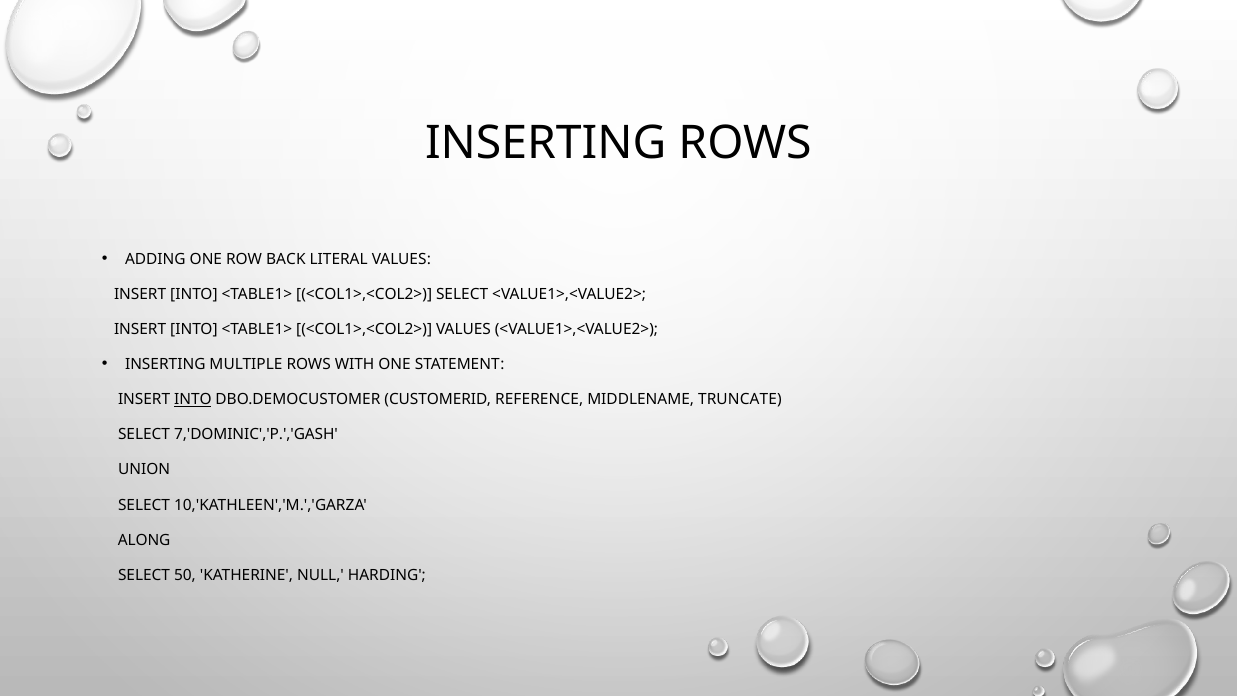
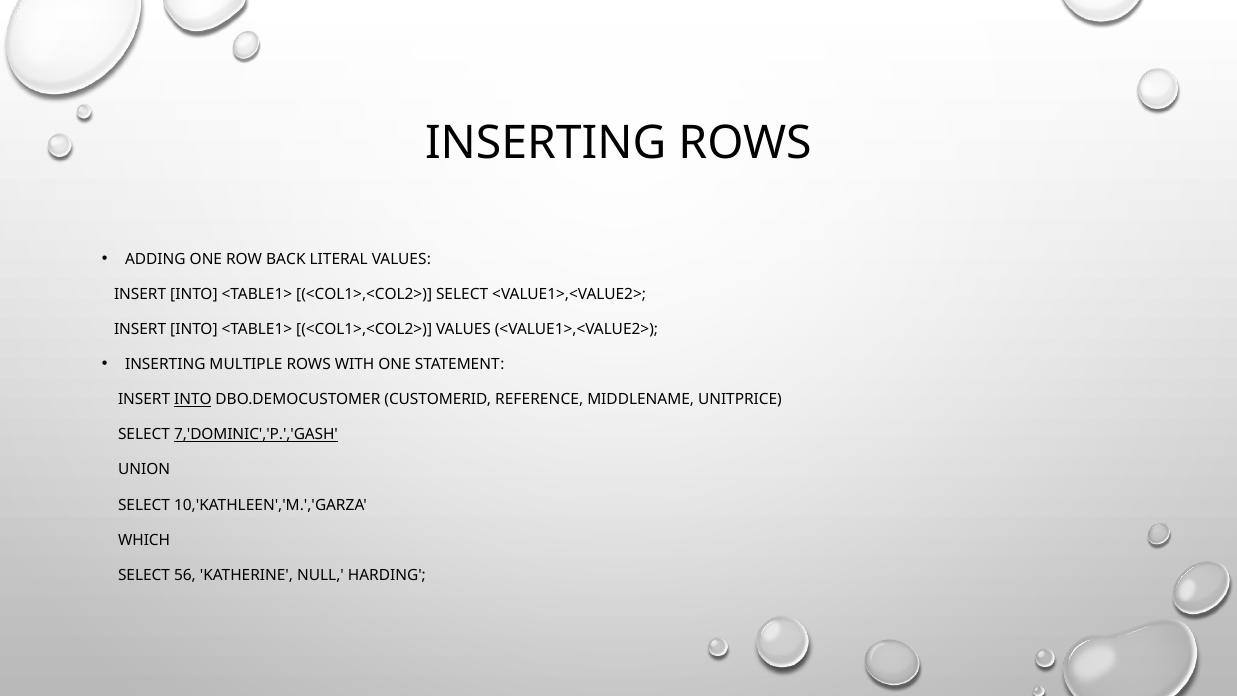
TRUNCATE: TRUNCATE -> UNITPRICE (740, 399)
7,'DOMINIC','P.','GASH underline: none -> present (256, 435)
ALONG: ALONG -> WHICH (144, 540)
50: 50 -> 56 (185, 575)
